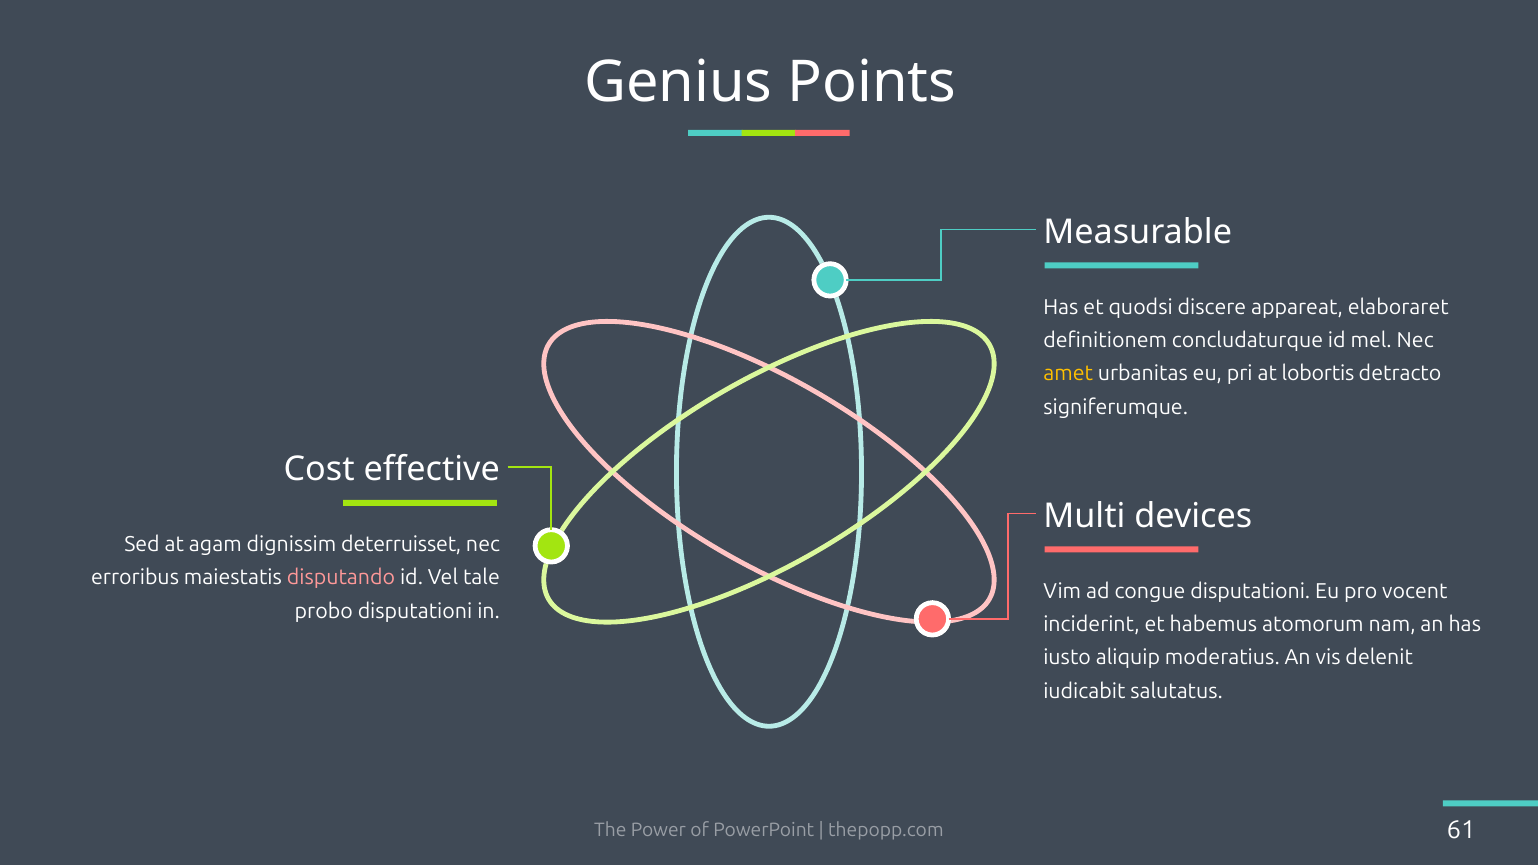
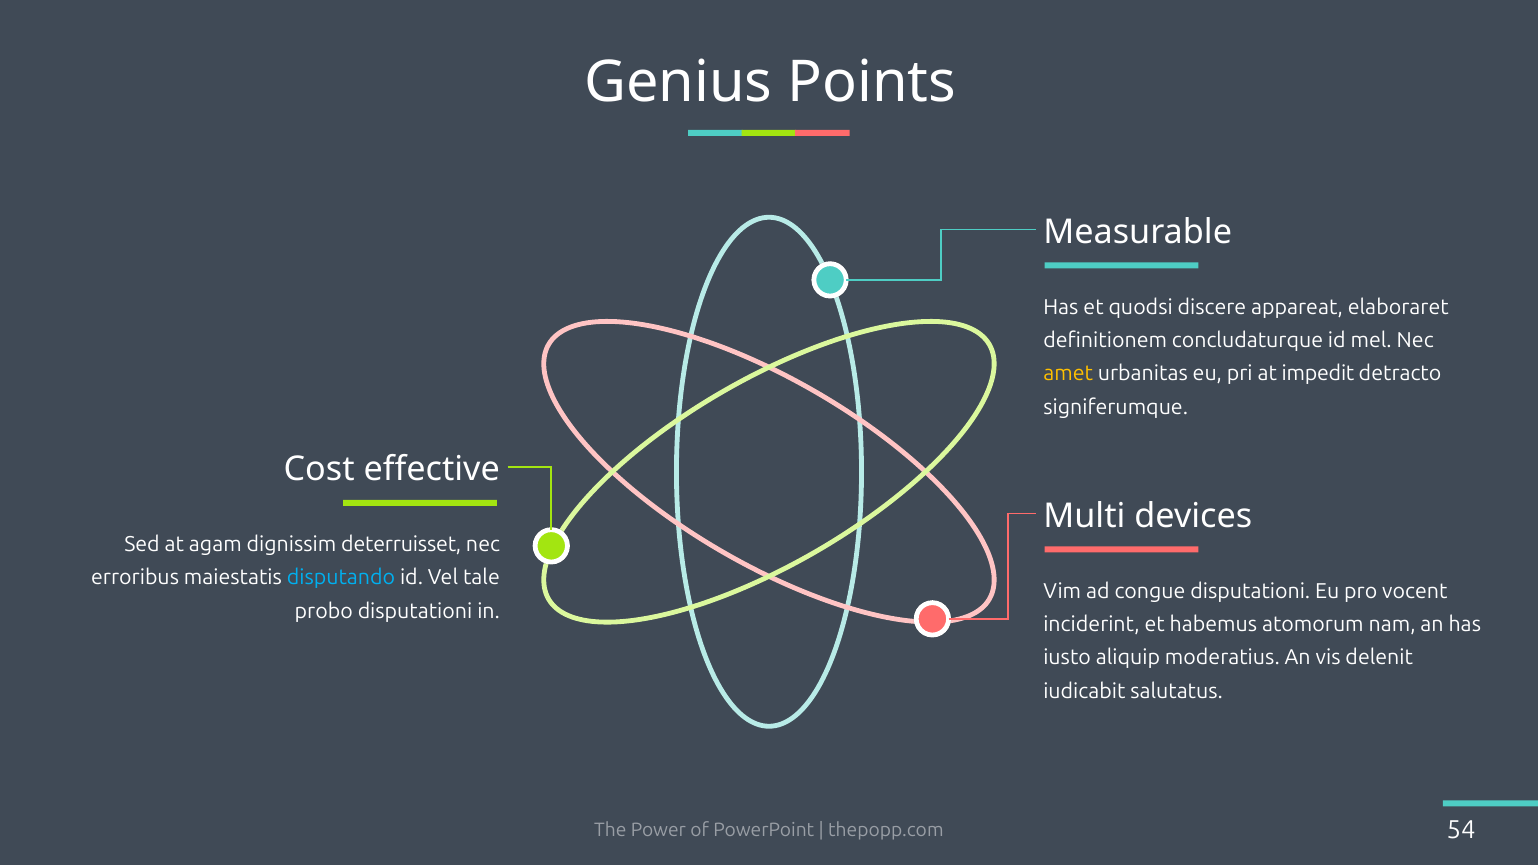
lobortis: lobortis -> impedit (1318, 374)
disputando colour: pink -> light blue (341, 578)
61: 61 -> 54 (1461, 830)
